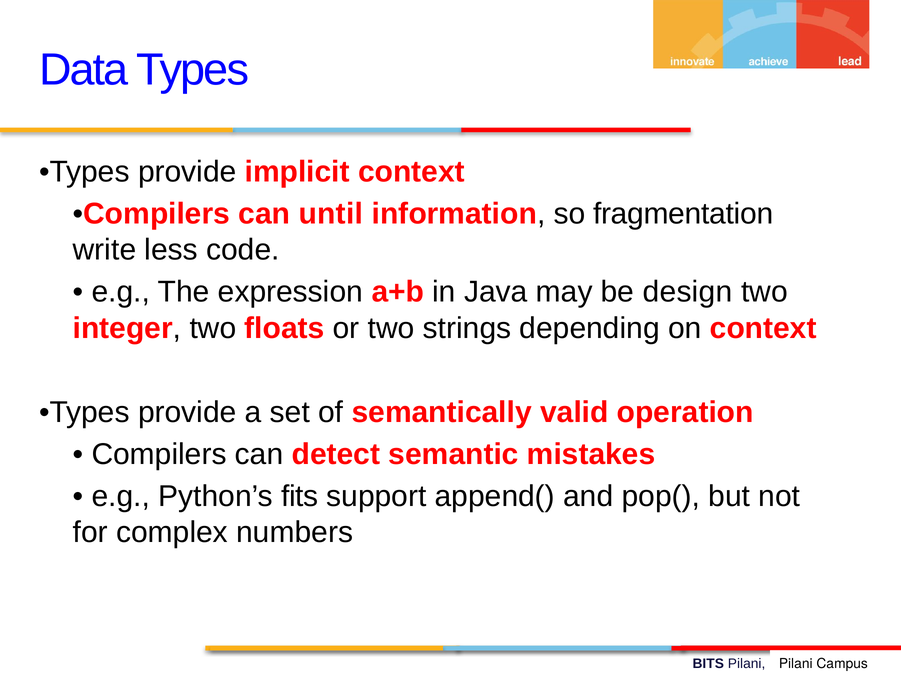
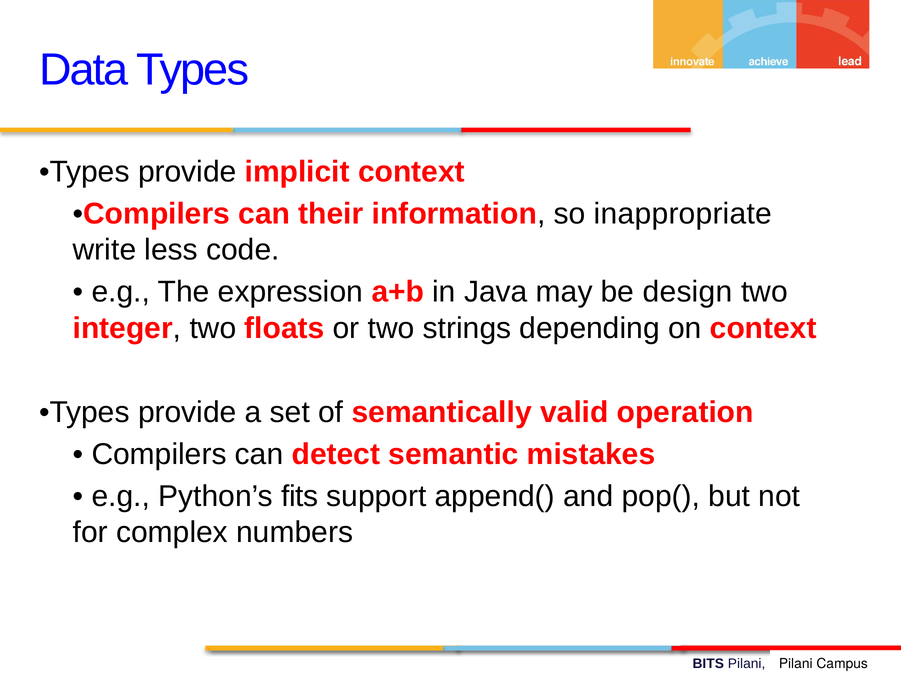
until: until -> their (331, 214)
fragmentation: fragmentation -> inappropriate (683, 214)
